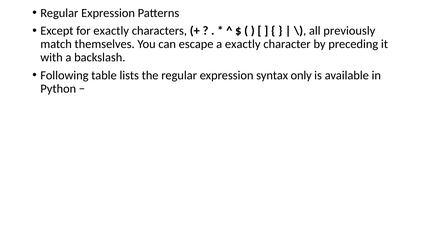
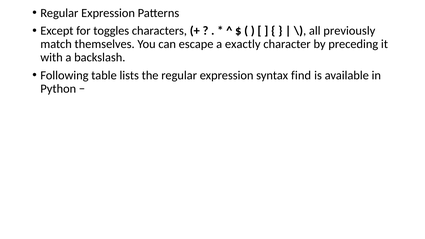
for exactly: exactly -> toggles (111, 31)
only: only -> find (301, 75)
